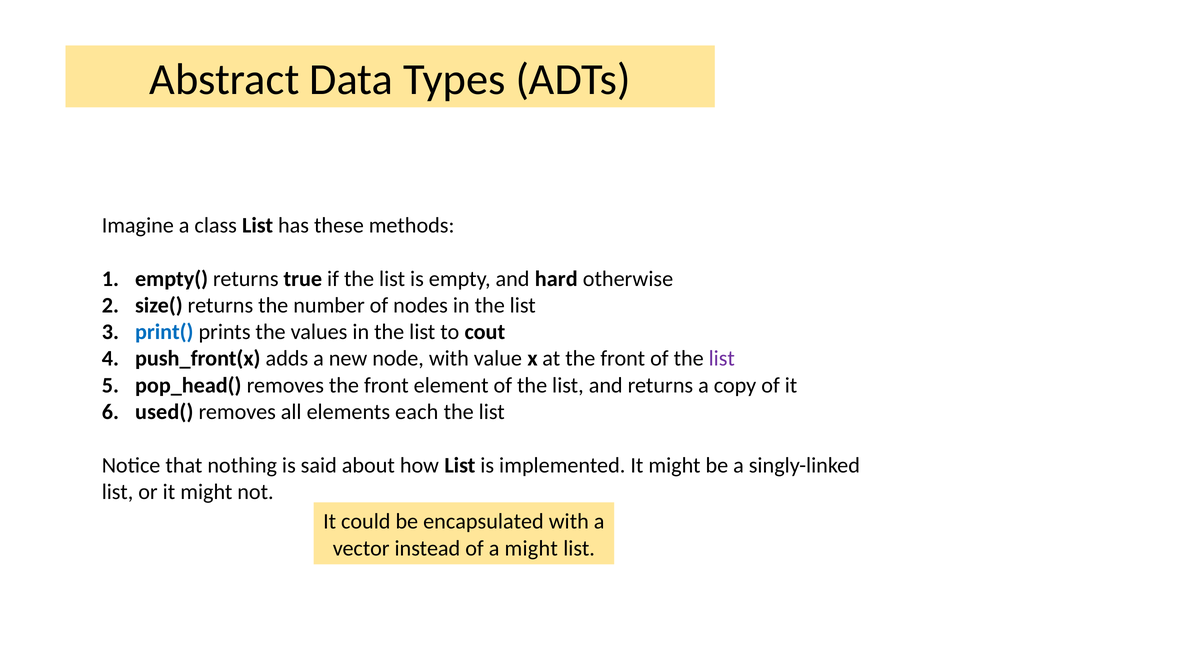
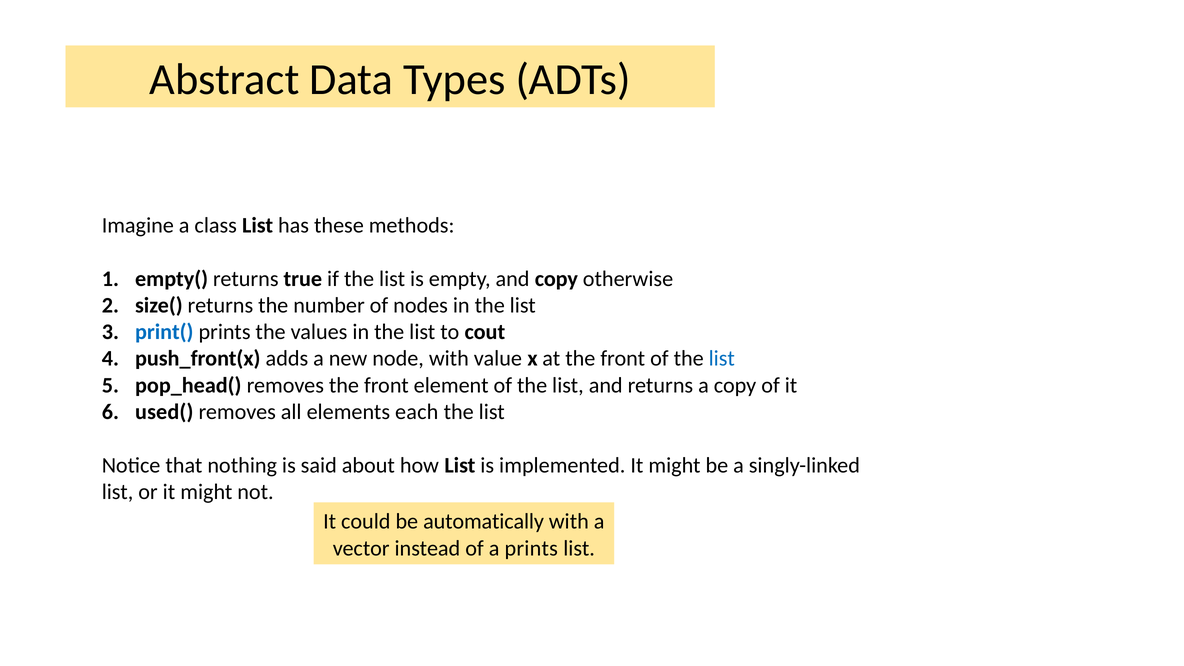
and hard: hard -> copy (556, 279)
list colour: purple -> blue (722, 359)
encapsulated: encapsulated -> automatically (484, 522)
a might: might -> prints (531, 548)
